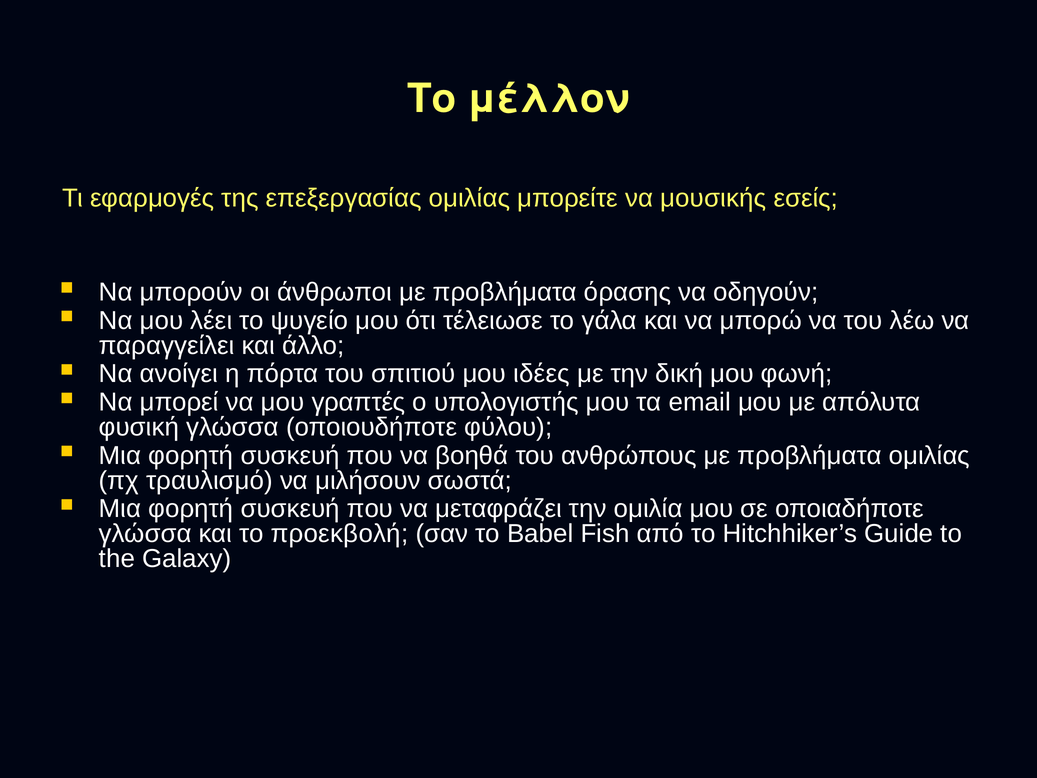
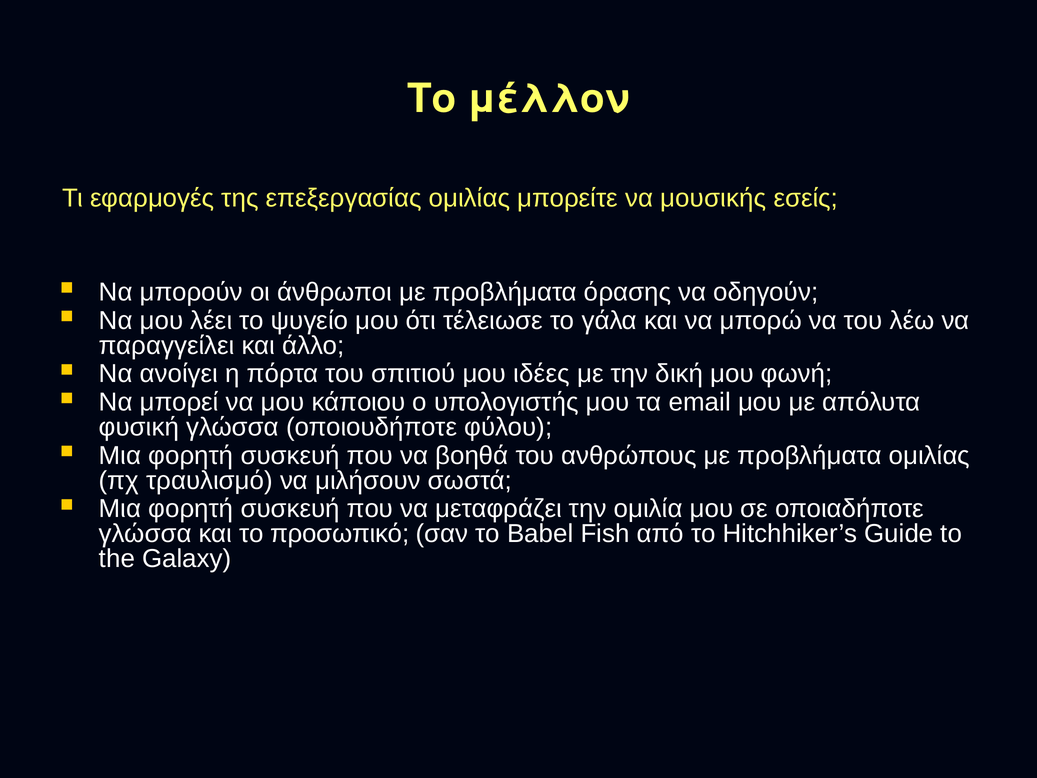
γραπτές: γραπτές -> κάποιου (359, 402)
προεκβολή: προεκβολή -> προσωπικό (340, 534)
